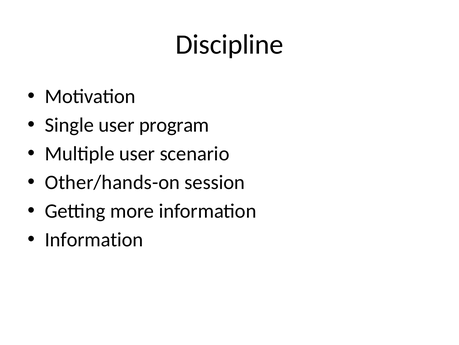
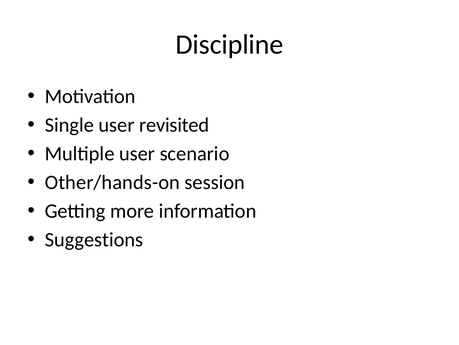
program: program -> revisited (174, 125)
Information: Information -> Suggestions (94, 239)
